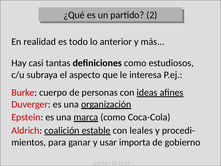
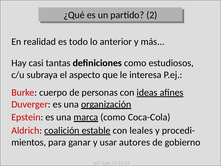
importa: importa -> autores (135, 142)
